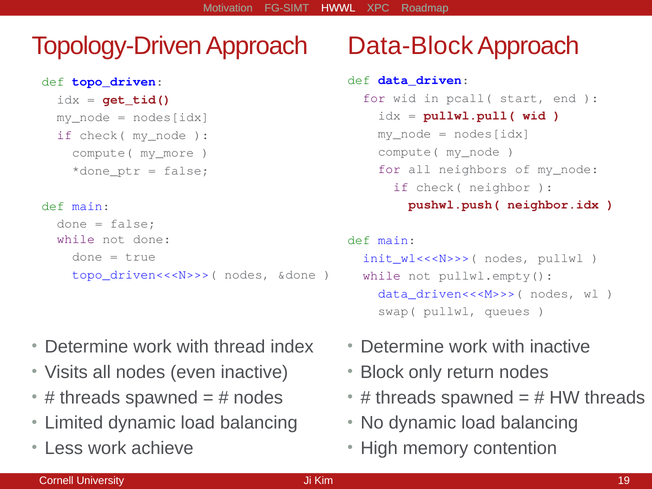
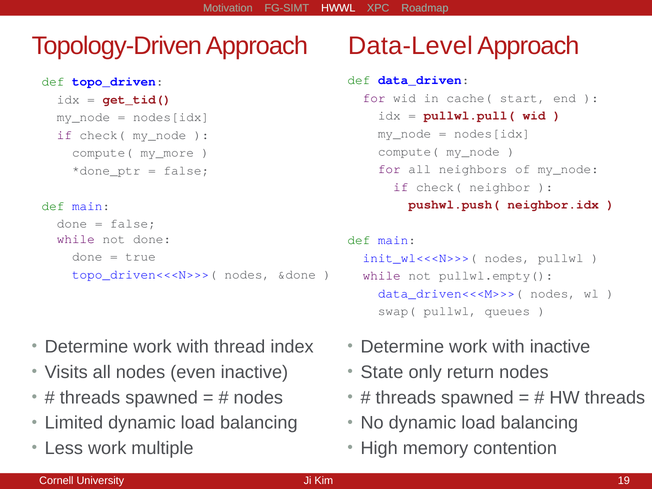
Data-Block: Data-Block -> Data-Level (410, 46)
pcall(: pcall( -> cache( (469, 98)
Block: Block -> State (382, 372)
achieve: achieve -> multiple (162, 448)
